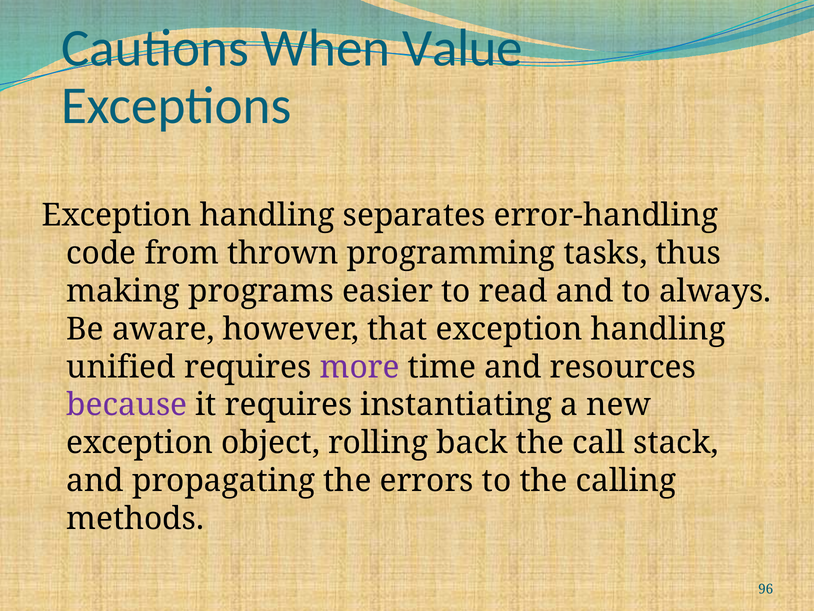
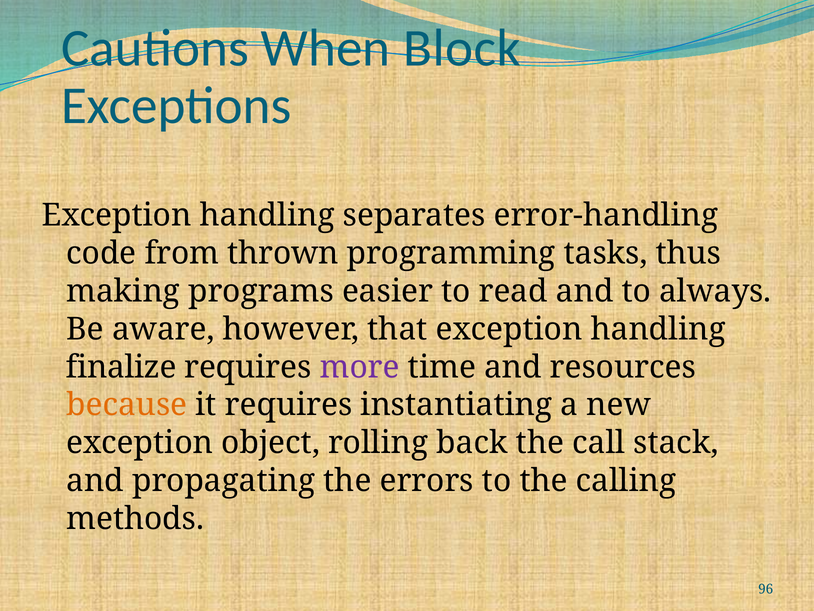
Value: Value -> Block (462, 48)
unified: unified -> finalize (121, 367)
because colour: purple -> orange (127, 405)
